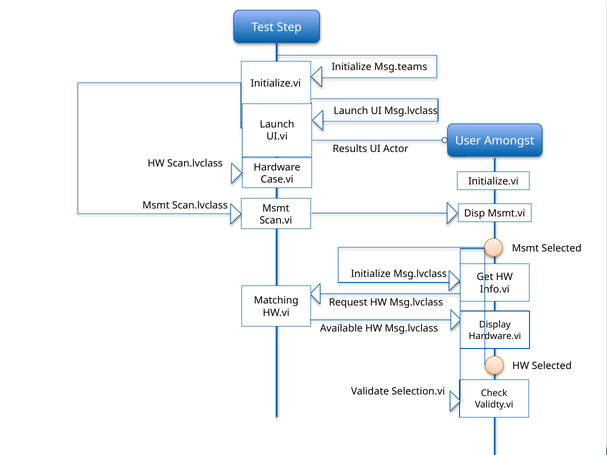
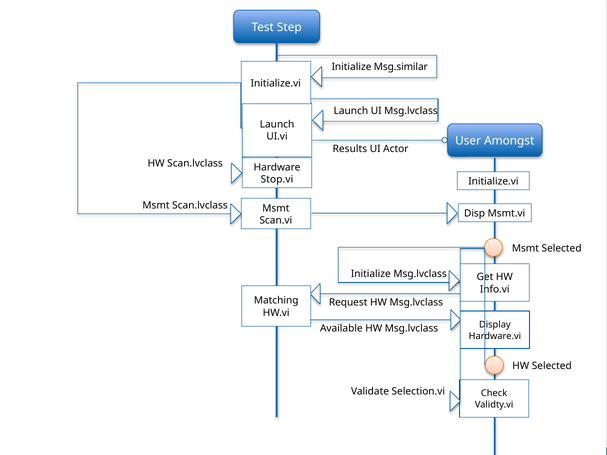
Msg.teams: Msg.teams -> Msg.similar (401, 67)
Case.vi: Case.vi -> Stop.vi (277, 180)
